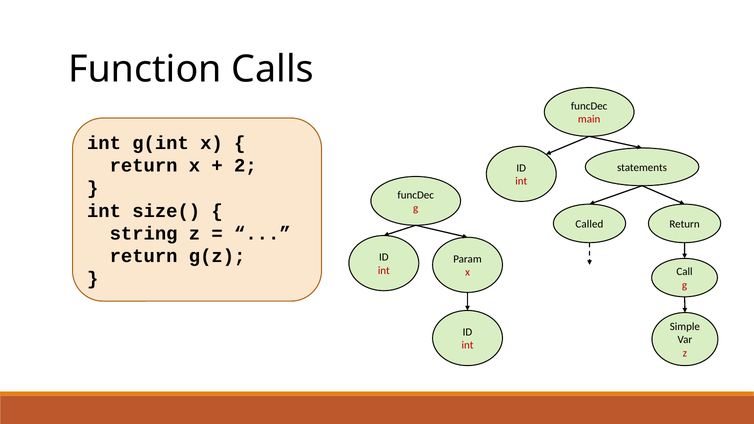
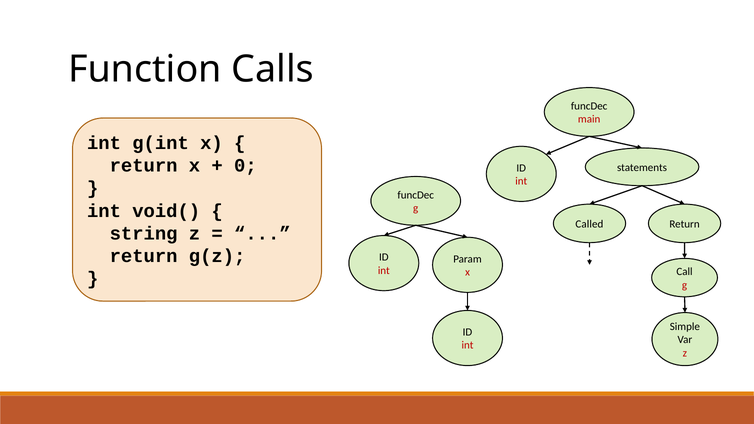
2: 2 -> 0 (245, 166)
size(: size( -> void( (166, 211)
